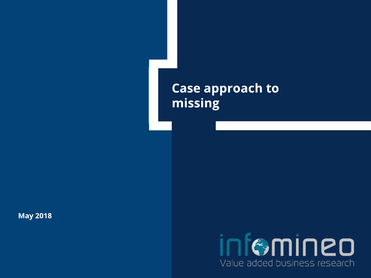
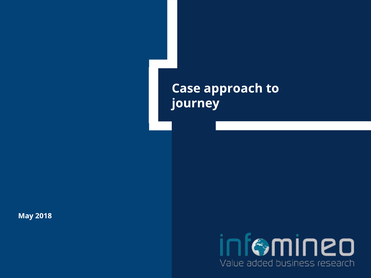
missing: missing -> journey (196, 103)
